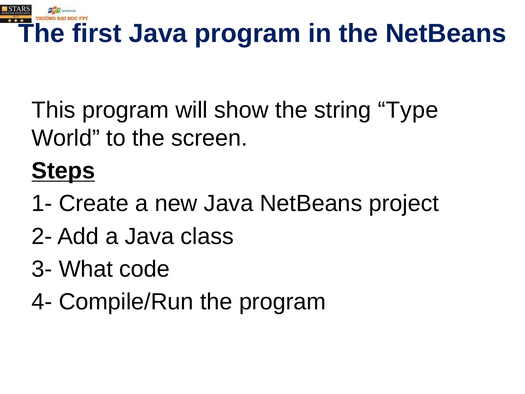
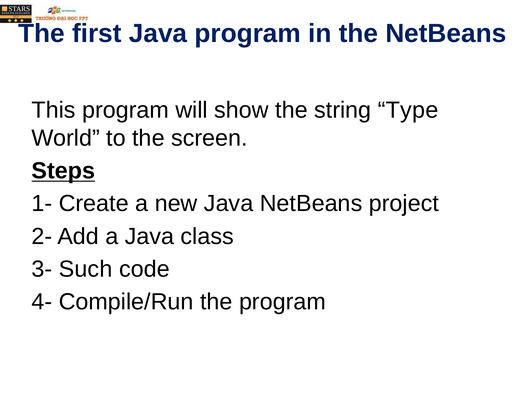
What: What -> Such (86, 269)
